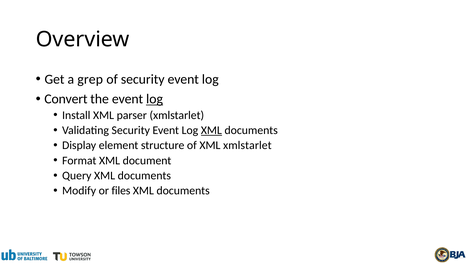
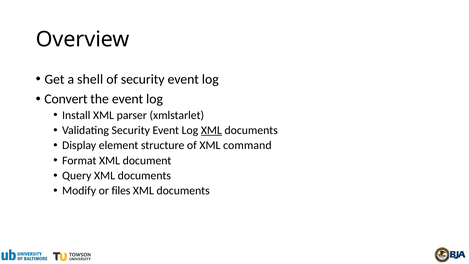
grep: grep -> shell (90, 79)
log underline: present -> none (155, 99)
XML xmlstarlet: xmlstarlet -> command (247, 145)
